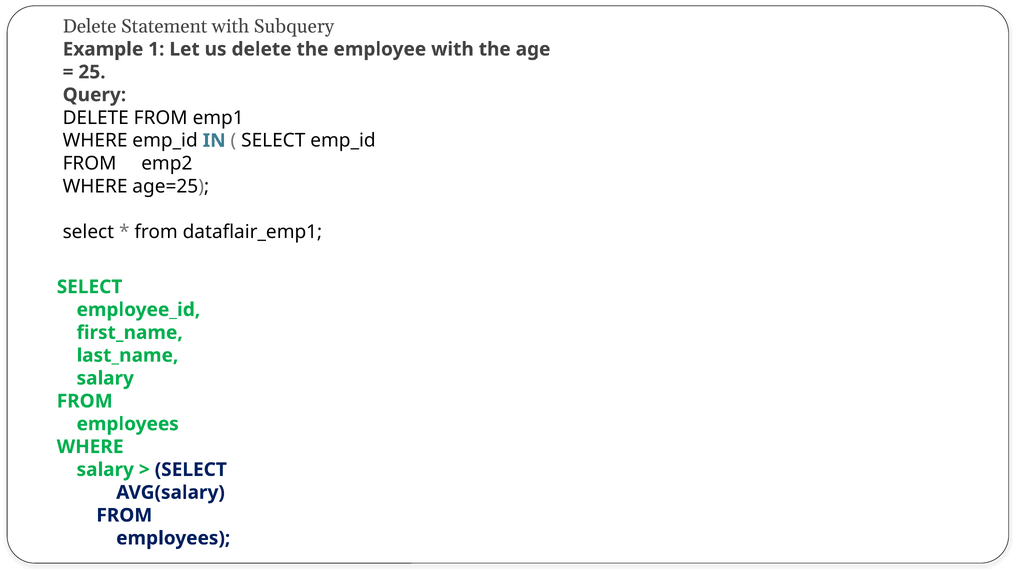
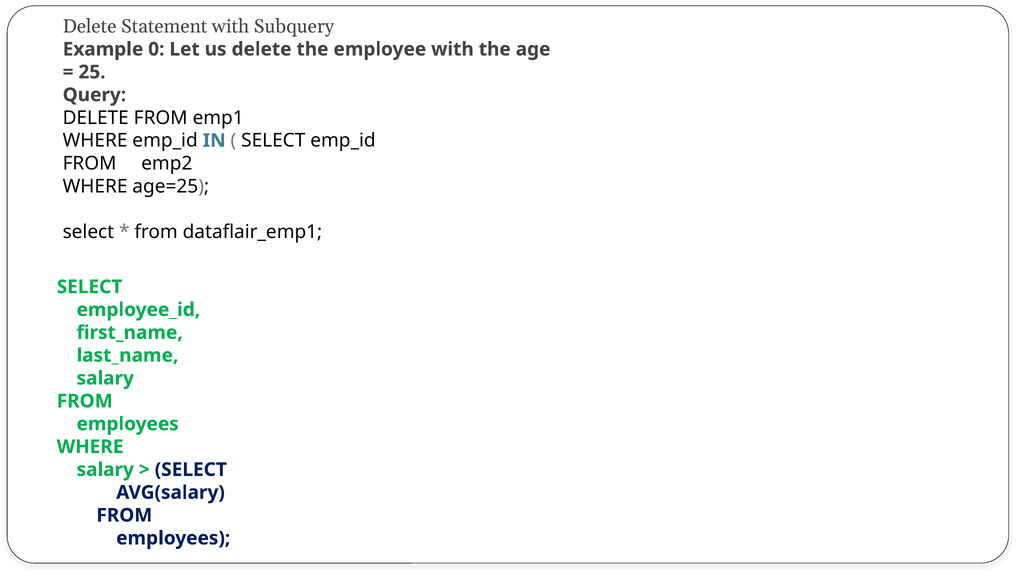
1: 1 -> 0 (156, 49)
